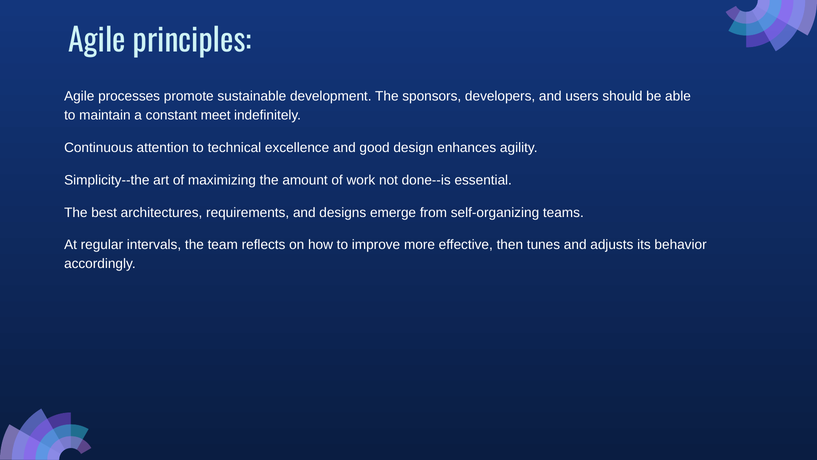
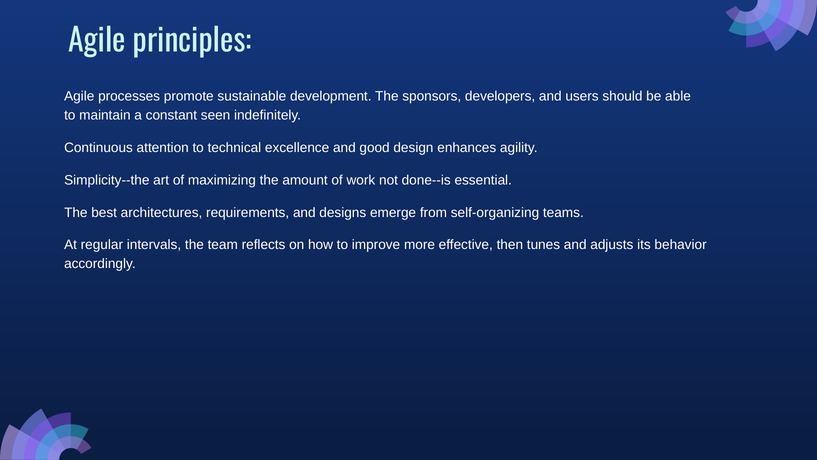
meet: meet -> seen (216, 115)
